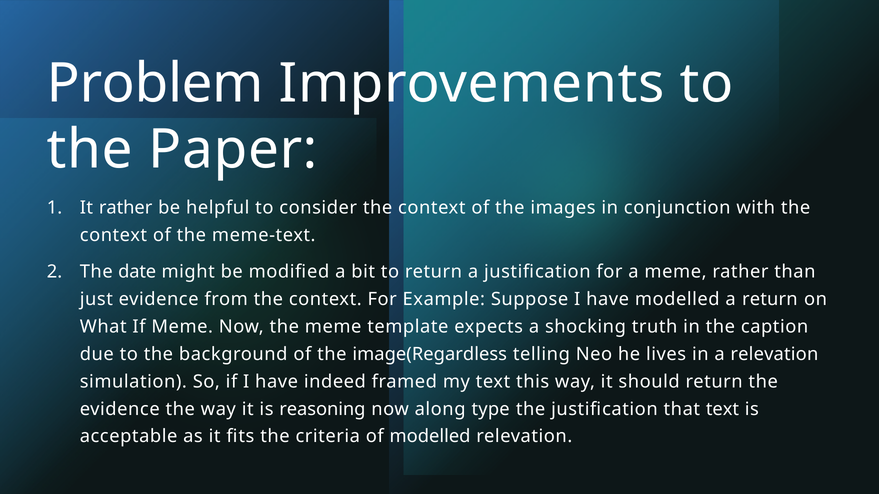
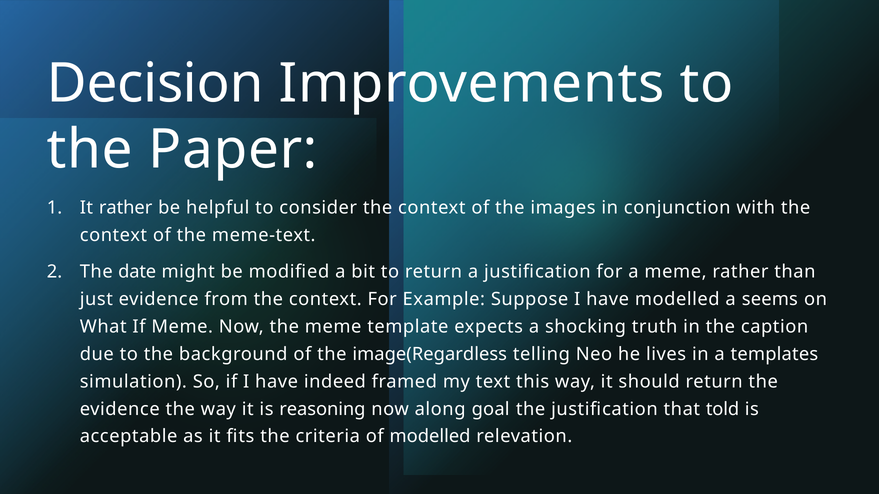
Problem: Problem -> Decision (155, 84)
a return: return -> seems (770, 300)
a relevation: relevation -> templates (774, 354)
type: type -> goal (491, 409)
that text: text -> told (723, 409)
